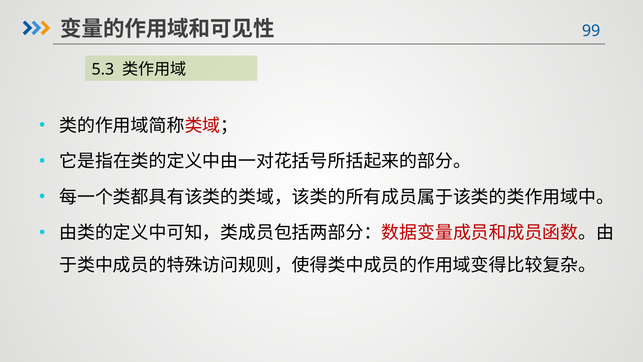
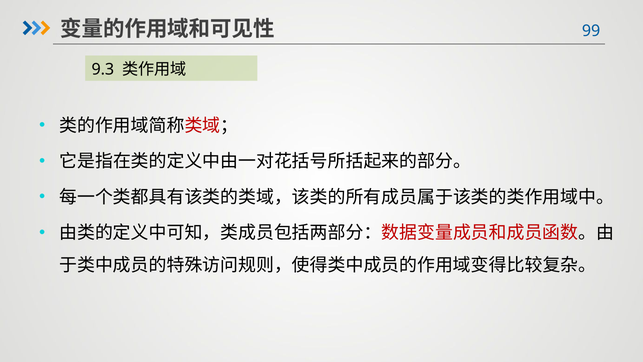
5.3: 5.3 -> 9.3 (103, 69)
